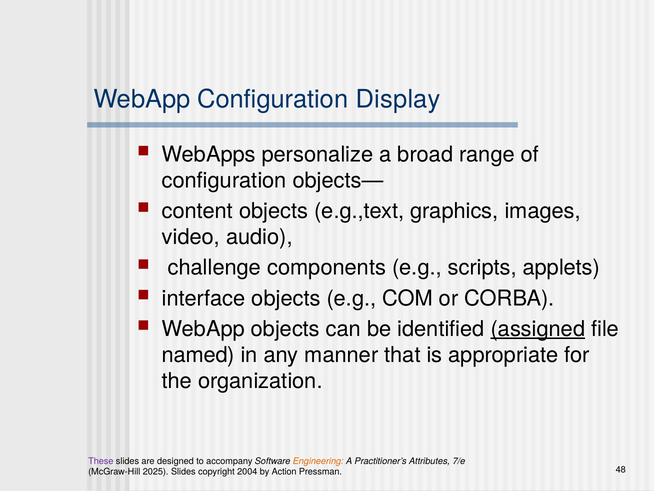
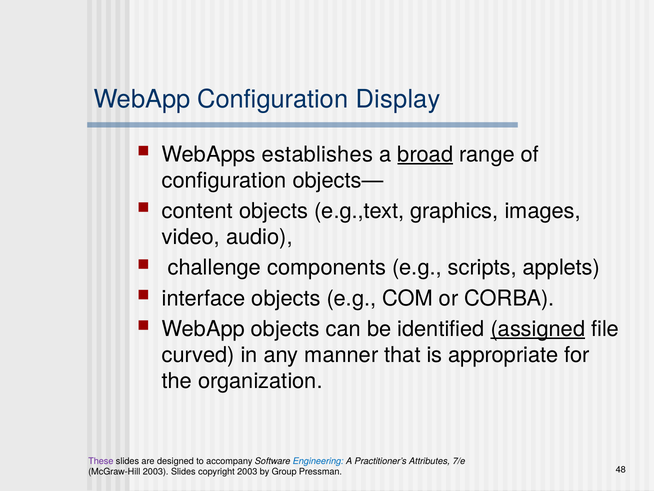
personalize: personalize -> establishes (317, 154)
broad underline: none -> present (425, 154)
named: named -> curved (198, 355)
Engineering colour: orange -> blue (318, 461)
McGraw-Hill 2025: 2025 -> 2003 (156, 471)
copyright 2004: 2004 -> 2003 (247, 471)
Action: Action -> Group (284, 471)
